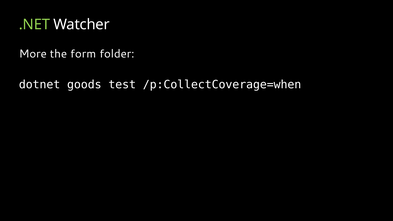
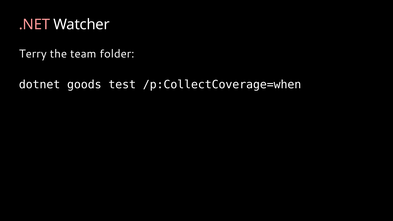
.NET colour: light green -> pink (34, 25)
More: More -> Terry (33, 54)
form: form -> team (83, 54)
